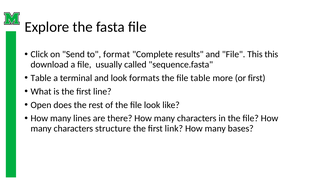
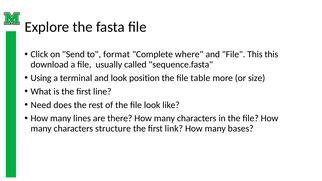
results: results -> where (189, 54)
Table: Table -> Using (41, 78)
formats: formats -> position (144, 78)
or first: first -> size (257, 78)
Open: Open -> Need (41, 105)
